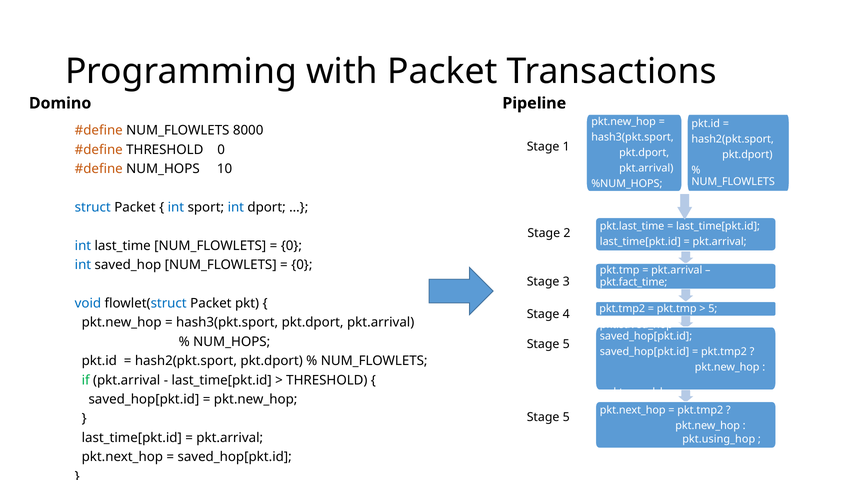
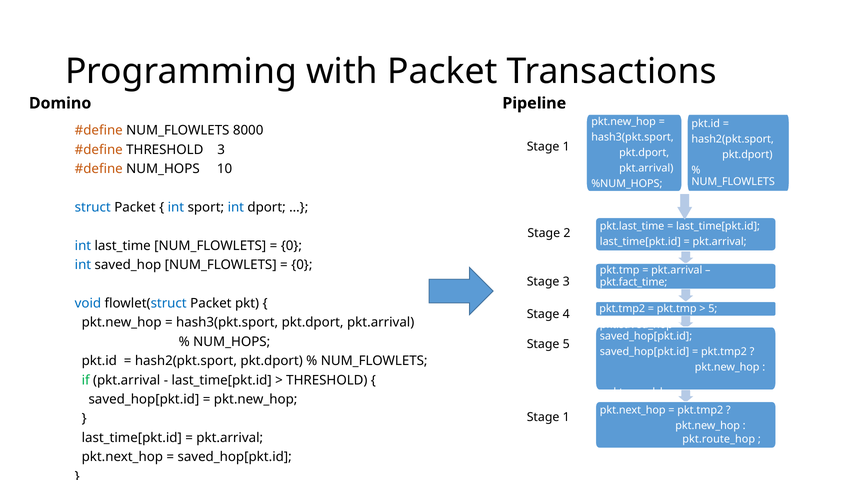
THRESHOLD 0: 0 -> 3 (221, 150)
5: 5 -> 1 (566, 417)
pkt.using_hop: pkt.using_hop -> pkt.route_hop (719, 439)
